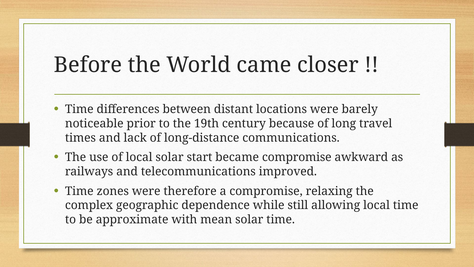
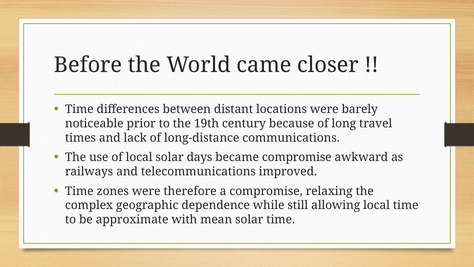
start: start -> days (200, 157)
